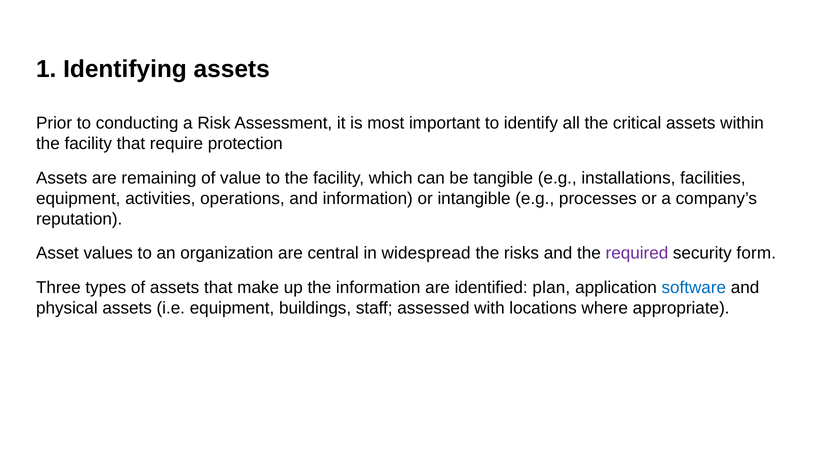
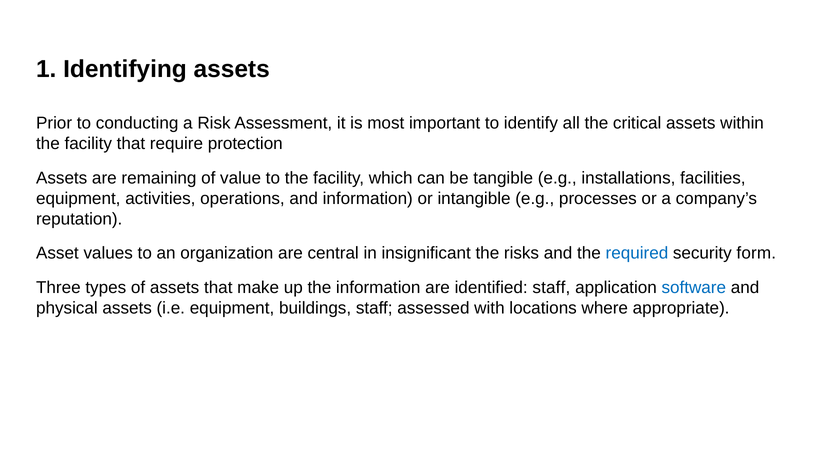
widespread: widespread -> insignificant (426, 253)
required colour: purple -> blue (637, 253)
identified plan: plan -> staff (551, 287)
